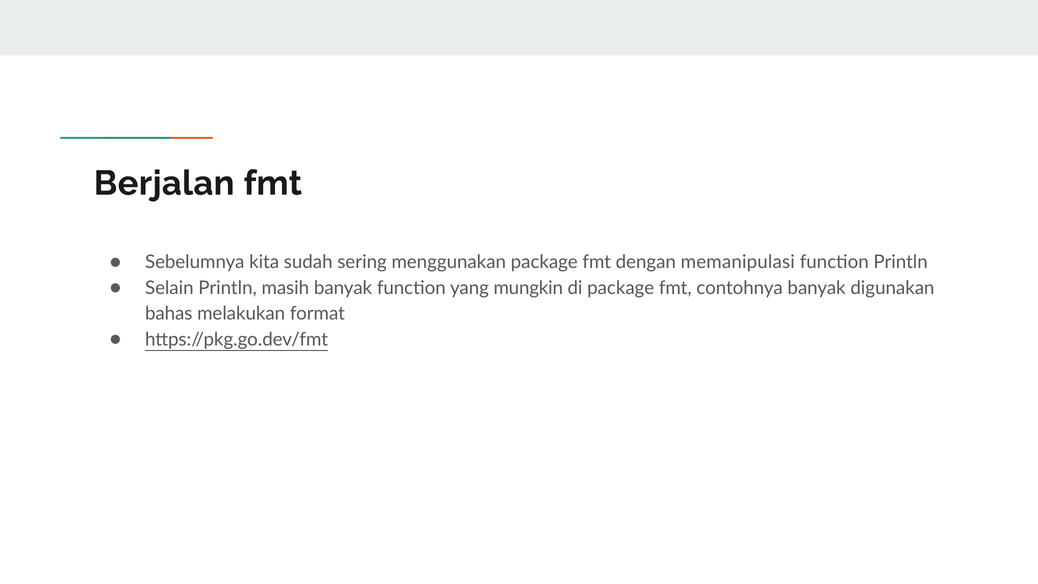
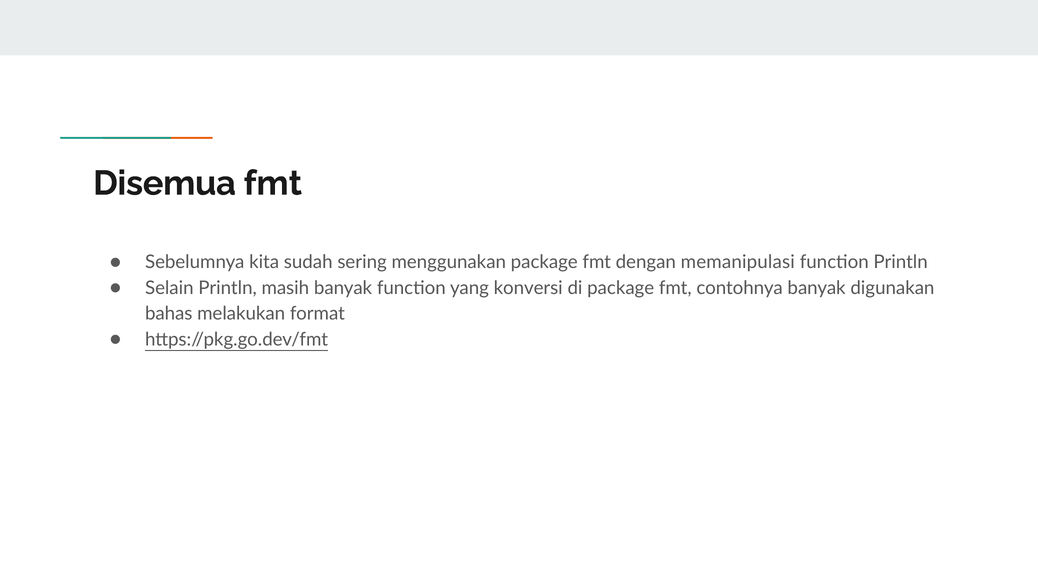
Berjalan: Berjalan -> Disemua (164, 183)
mungkin: mungkin -> konversi (528, 288)
